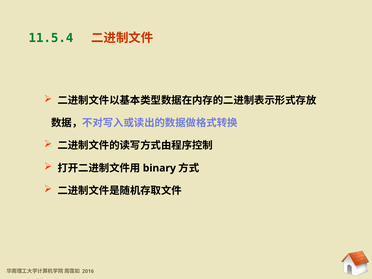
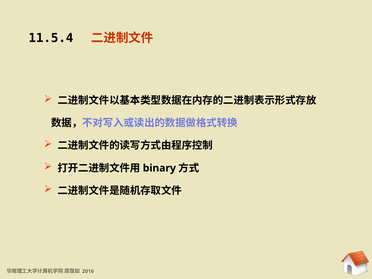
11.5.4 colour: green -> black (51, 38)
